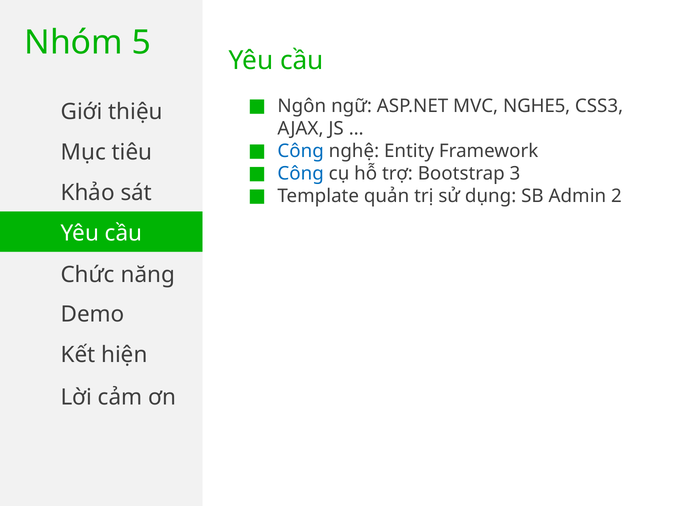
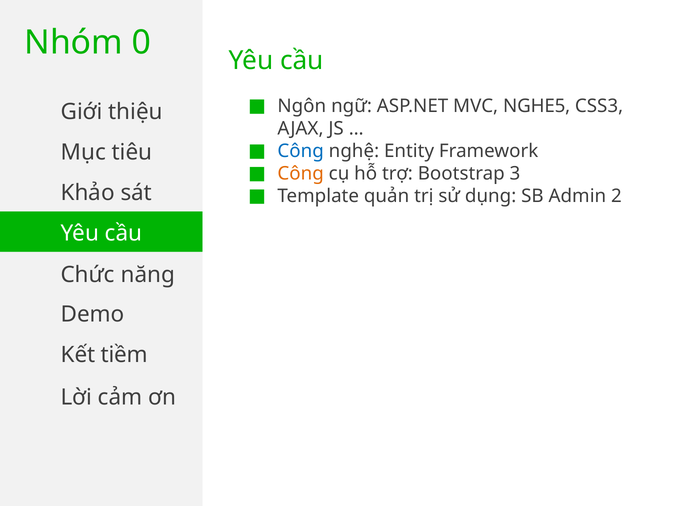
5: 5 -> 0 (141, 43)
Công colour: blue -> orange (301, 173)
hiện: hiện -> tiềm (124, 355)
